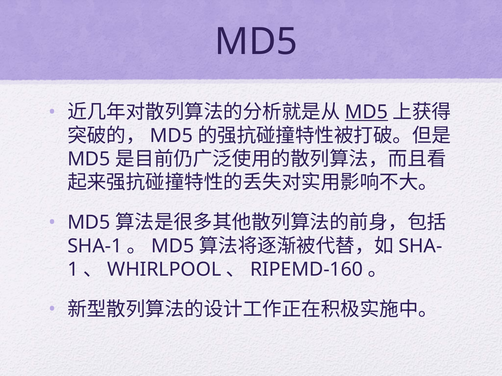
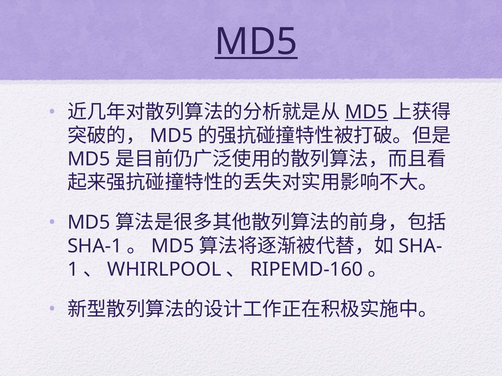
MD5 underline: none -> present (256, 42)
